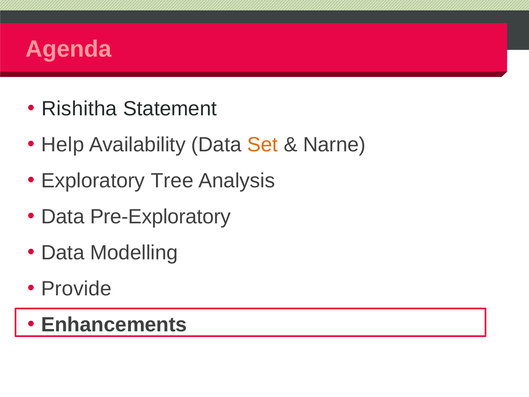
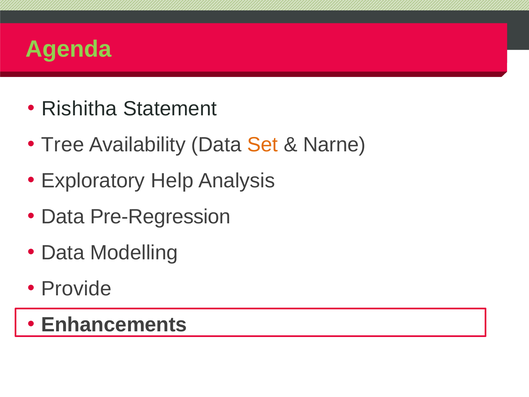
Agenda colour: pink -> light green (68, 49)
Help: Help -> Tree (63, 145)
Tree: Tree -> Help (172, 181)
Pre-Exploratory: Pre-Exploratory -> Pre-Regression (160, 217)
